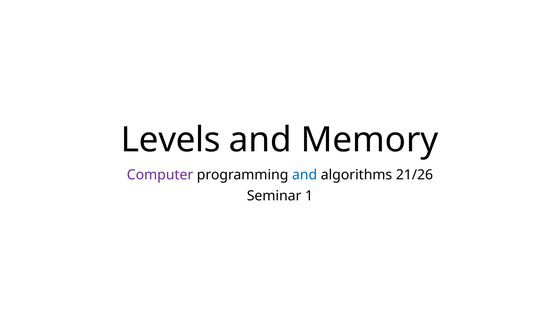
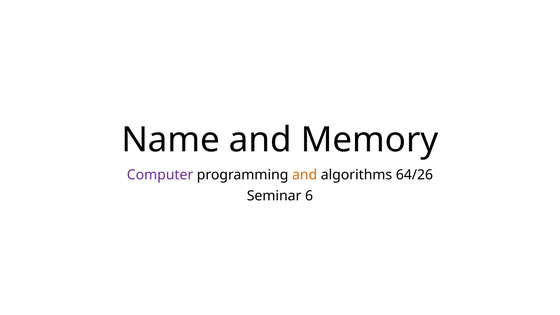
Levels: Levels -> Name (171, 140)
and colour: blue -> orange (305, 175)
21/26: 21/26 -> 64/26 (414, 175)
1: 1 -> 6 (309, 196)
